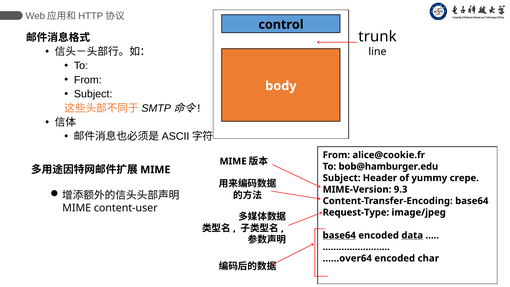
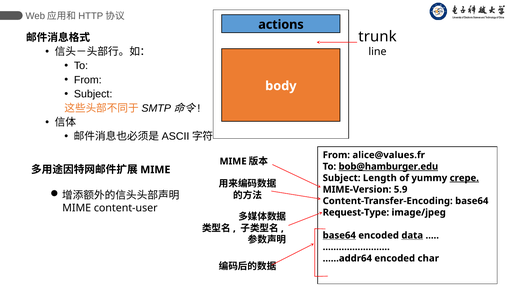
control: control -> actions (281, 25)
alice@cookie.fr: alice@cookie.fr -> alice@values.fr (389, 155)
bob@hamburger.edu underline: none -> present (388, 166)
Header: Header -> Length (380, 178)
crepe underline: none -> present (464, 178)
9.3: 9.3 -> 5.9 (401, 189)
......over64: ......over64 -> ......addr64 (347, 258)
